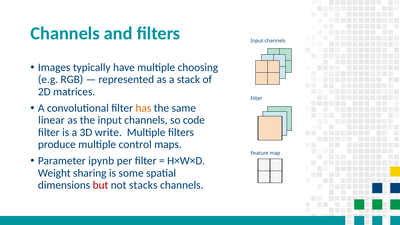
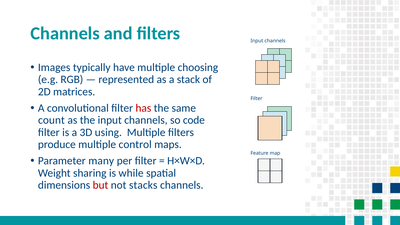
has colour: orange -> red (143, 108)
linear: linear -> count (51, 120)
write: write -> using (108, 132)
ipynb: ipynb -> many (101, 161)
some: some -> while (131, 173)
